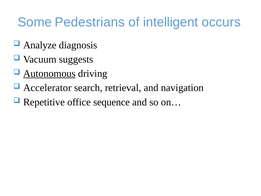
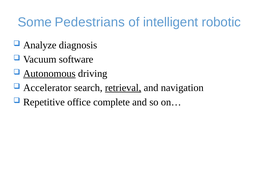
occurs: occurs -> robotic (221, 22)
suggests: suggests -> software (76, 59)
retrieval underline: none -> present (123, 88)
sequence: sequence -> complete (112, 102)
